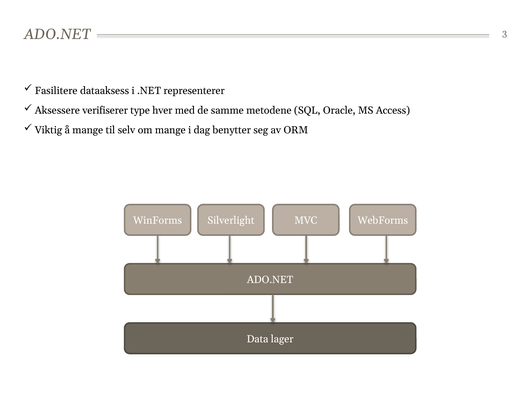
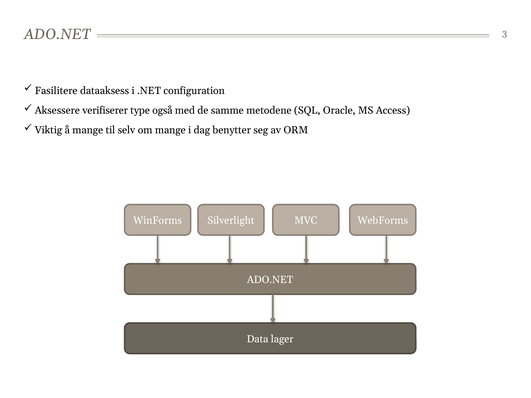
representerer: representerer -> configuration (194, 91)
hver: hver -> også (162, 110)
